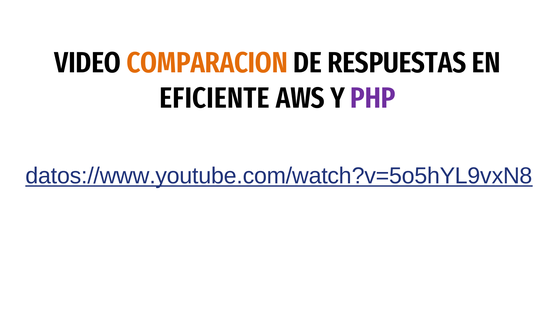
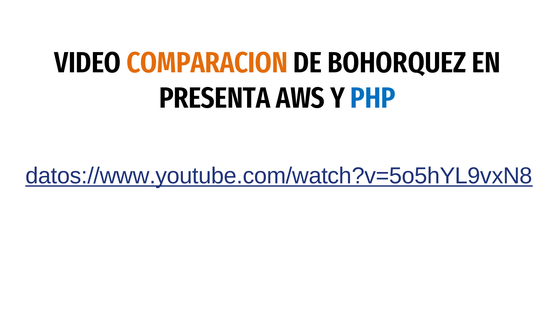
RESPUESTAS: RESPUESTAS -> BOHORQUEZ (397, 63)
EFICIENTE: EFICIENTE -> PRESENTA (215, 98)
PHP colour: purple -> blue (373, 98)
